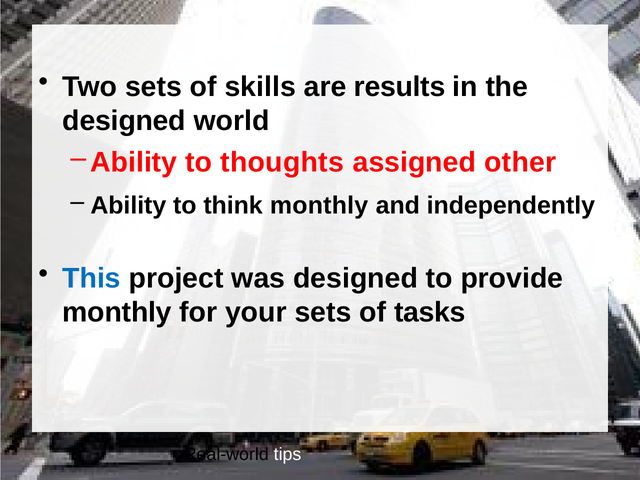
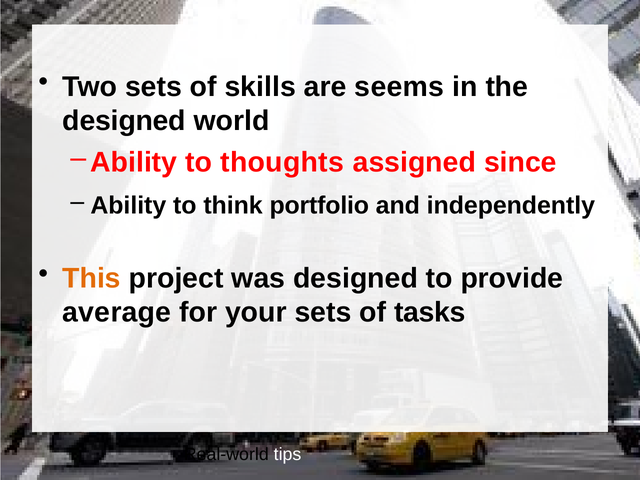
results: results -> seems (399, 87)
other: other -> since (520, 163)
think monthly: monthly -> portfolio (319, 205)
This colour: blue -> orange (92, 278)
monthly: monthly -> average (117, 312)
